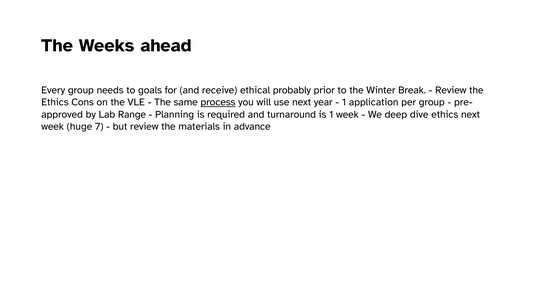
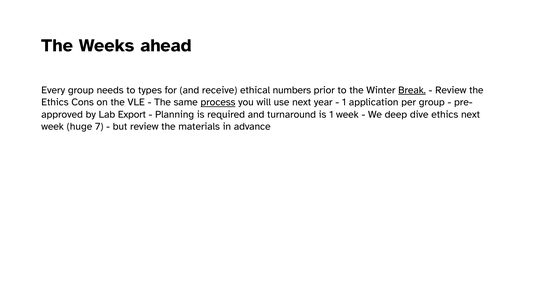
goals: goals -> types (150, 90)
probably: probably -> numbers (292, 90)
Break underline: none -> present (412, 90)
Range: Range -> Export (132, 114)
